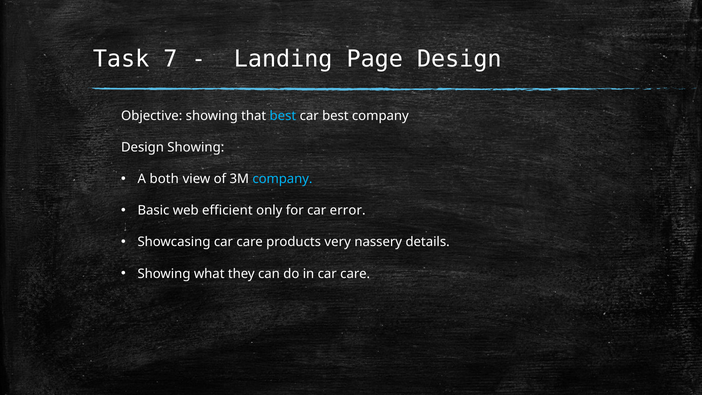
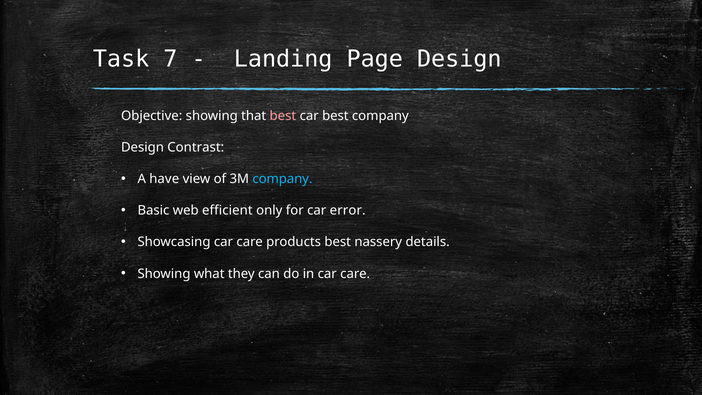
best colour: light blue -> pink (283, 116)
Design Showing: Showing -> Contrast (196, 147)
both: both -> have (164, 179)
products very: very -> best (338, 242)
